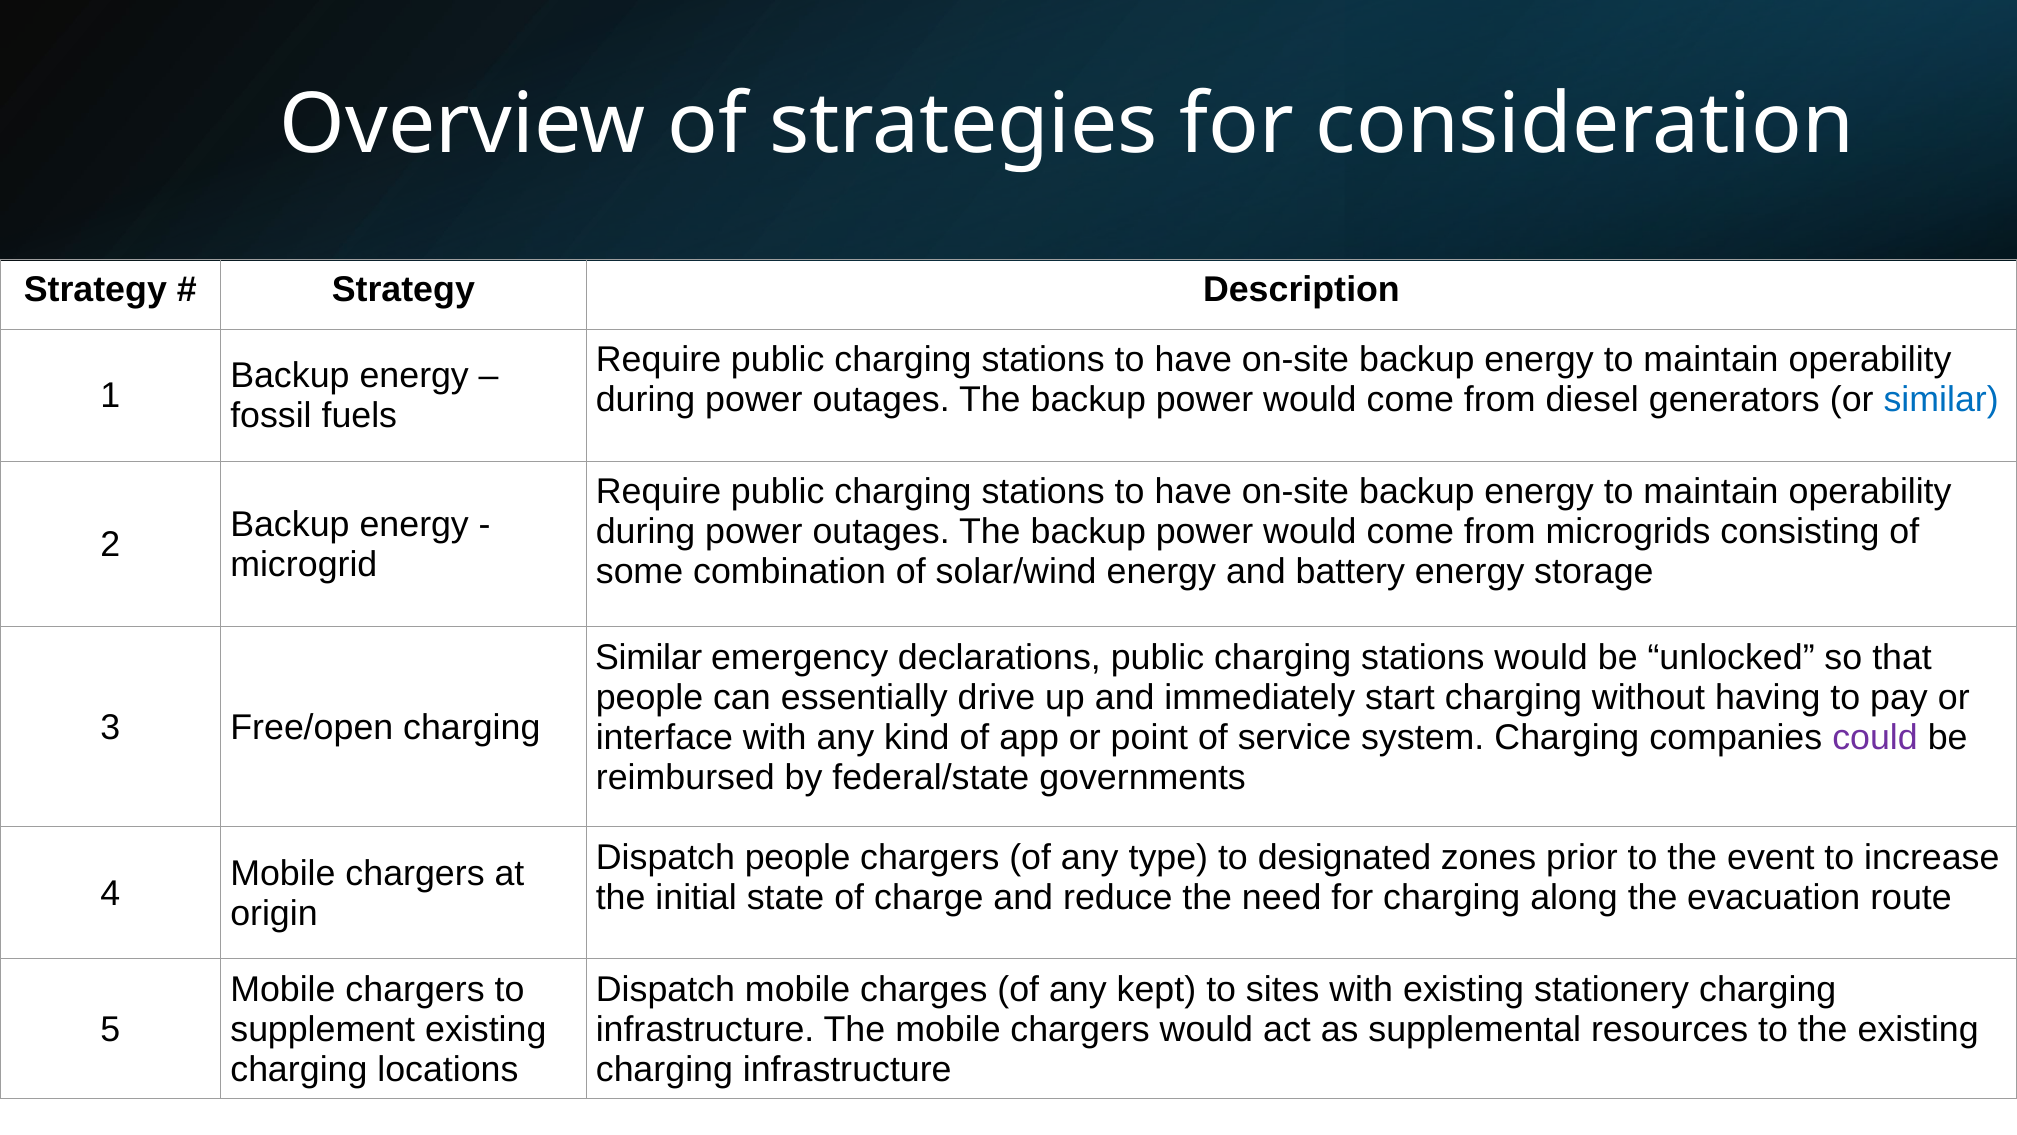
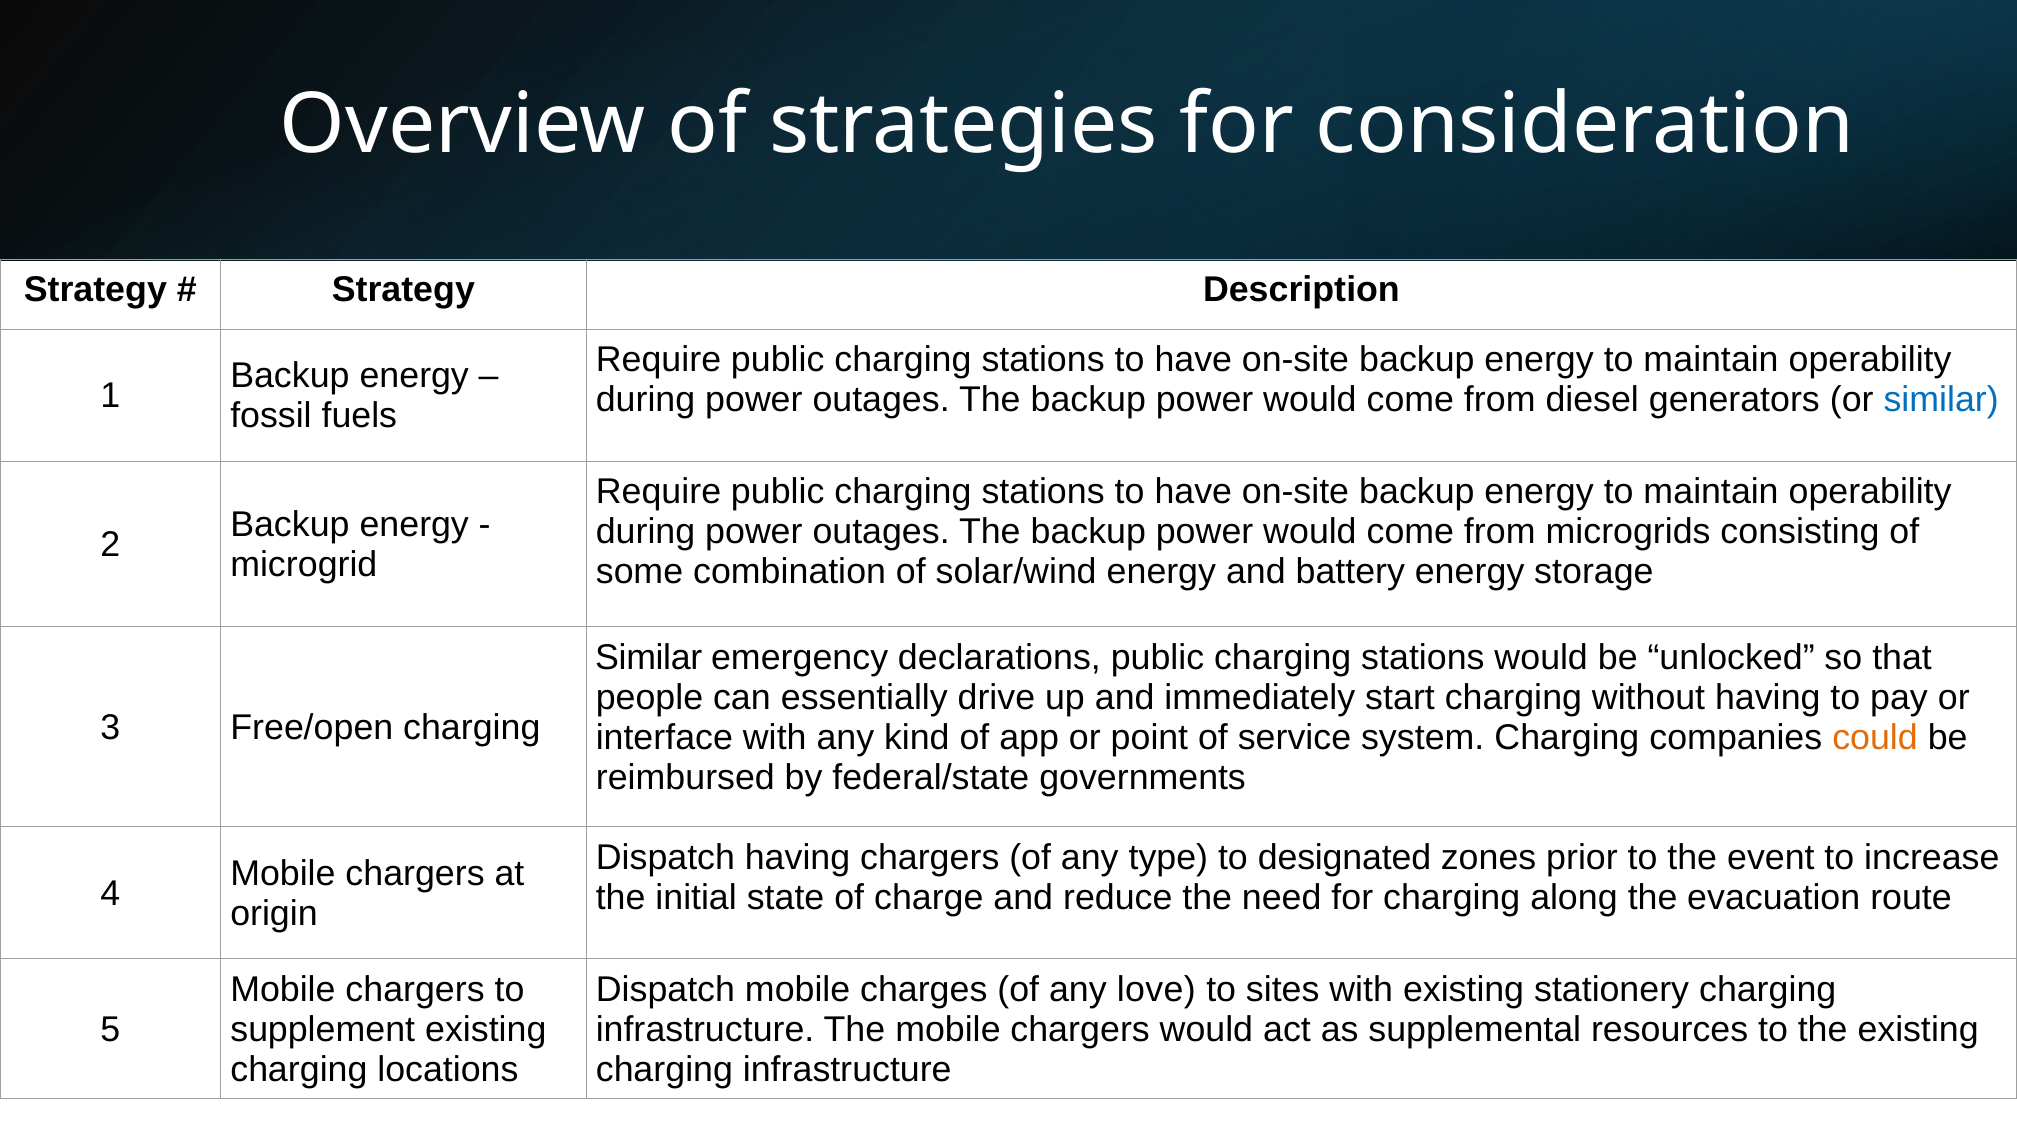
could colour: purple -> orange (1875, 737)
Dispatch people: people -> having (798, 857)
kept: kept -> love (1156, 989)
